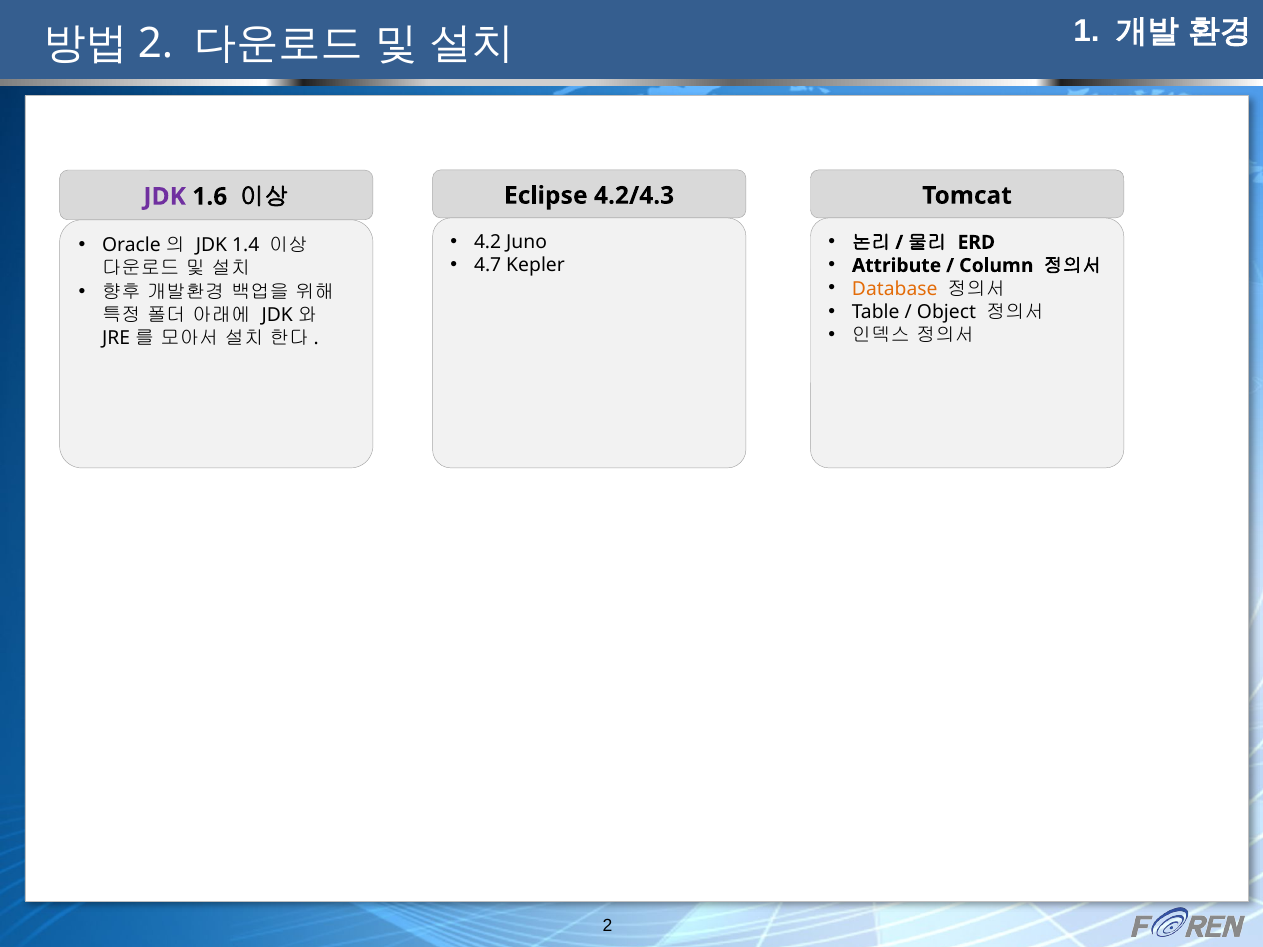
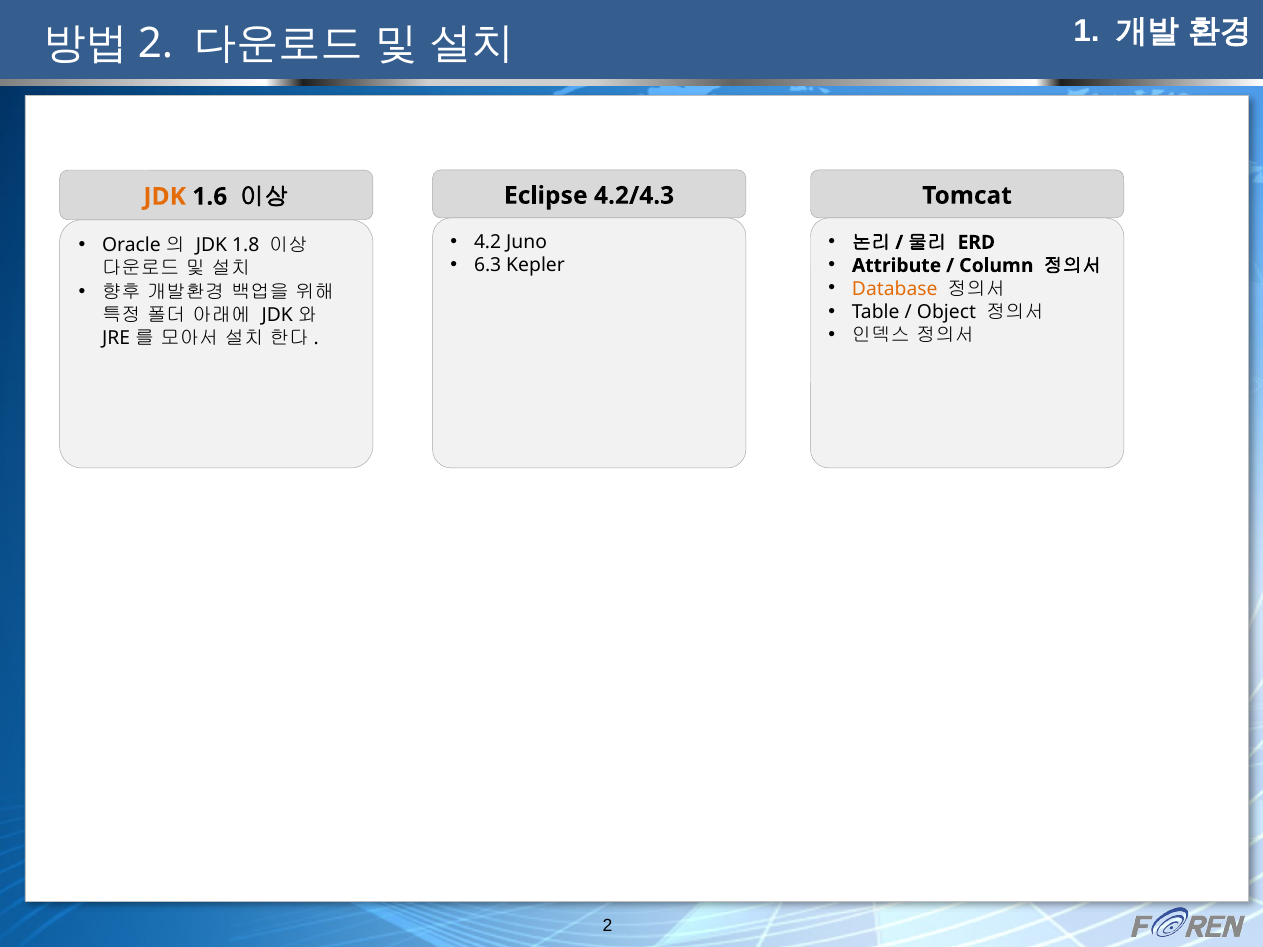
JDK colour: purple -> orange (165, 197)
1.4: 1.4 -> 1.8 (246, 245)
4.7: 4.7 -> 6.3 (488, 266)
